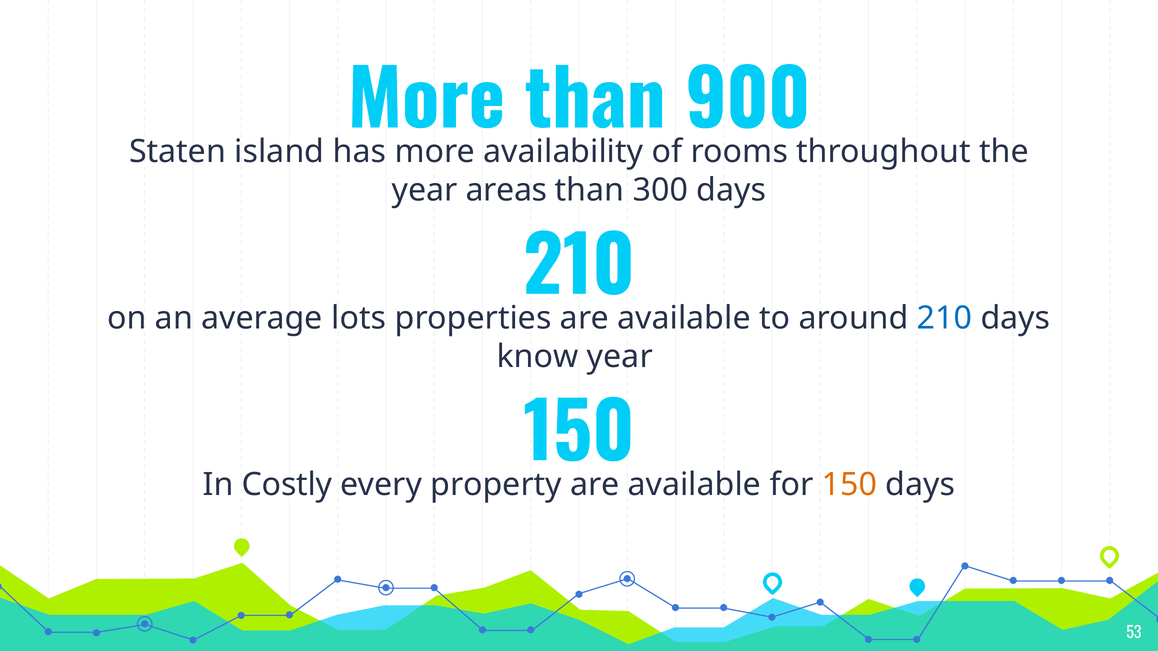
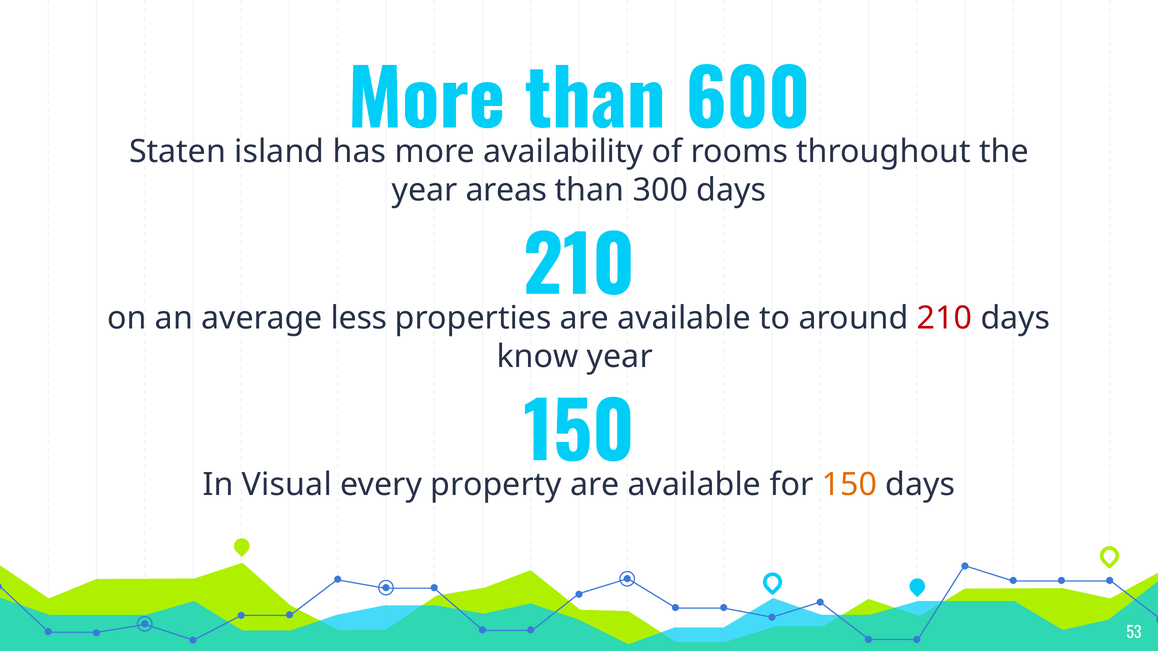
900: 900 -> 600 (748, 102)
lots: lots -> less (359, 318)
210 colour: blue -> red (945, 318)
Costly: Costly -> Visual (287, 485)
